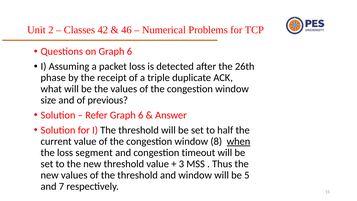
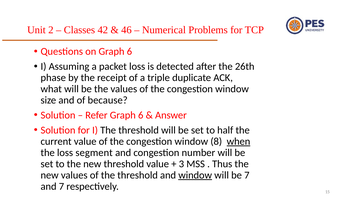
previous: previous -> because (108, 100)
timeout: timeout -> number (198, 152)
window underline: none -> present (195, 175)
be 5: 5 -> 7 (247, 175)
